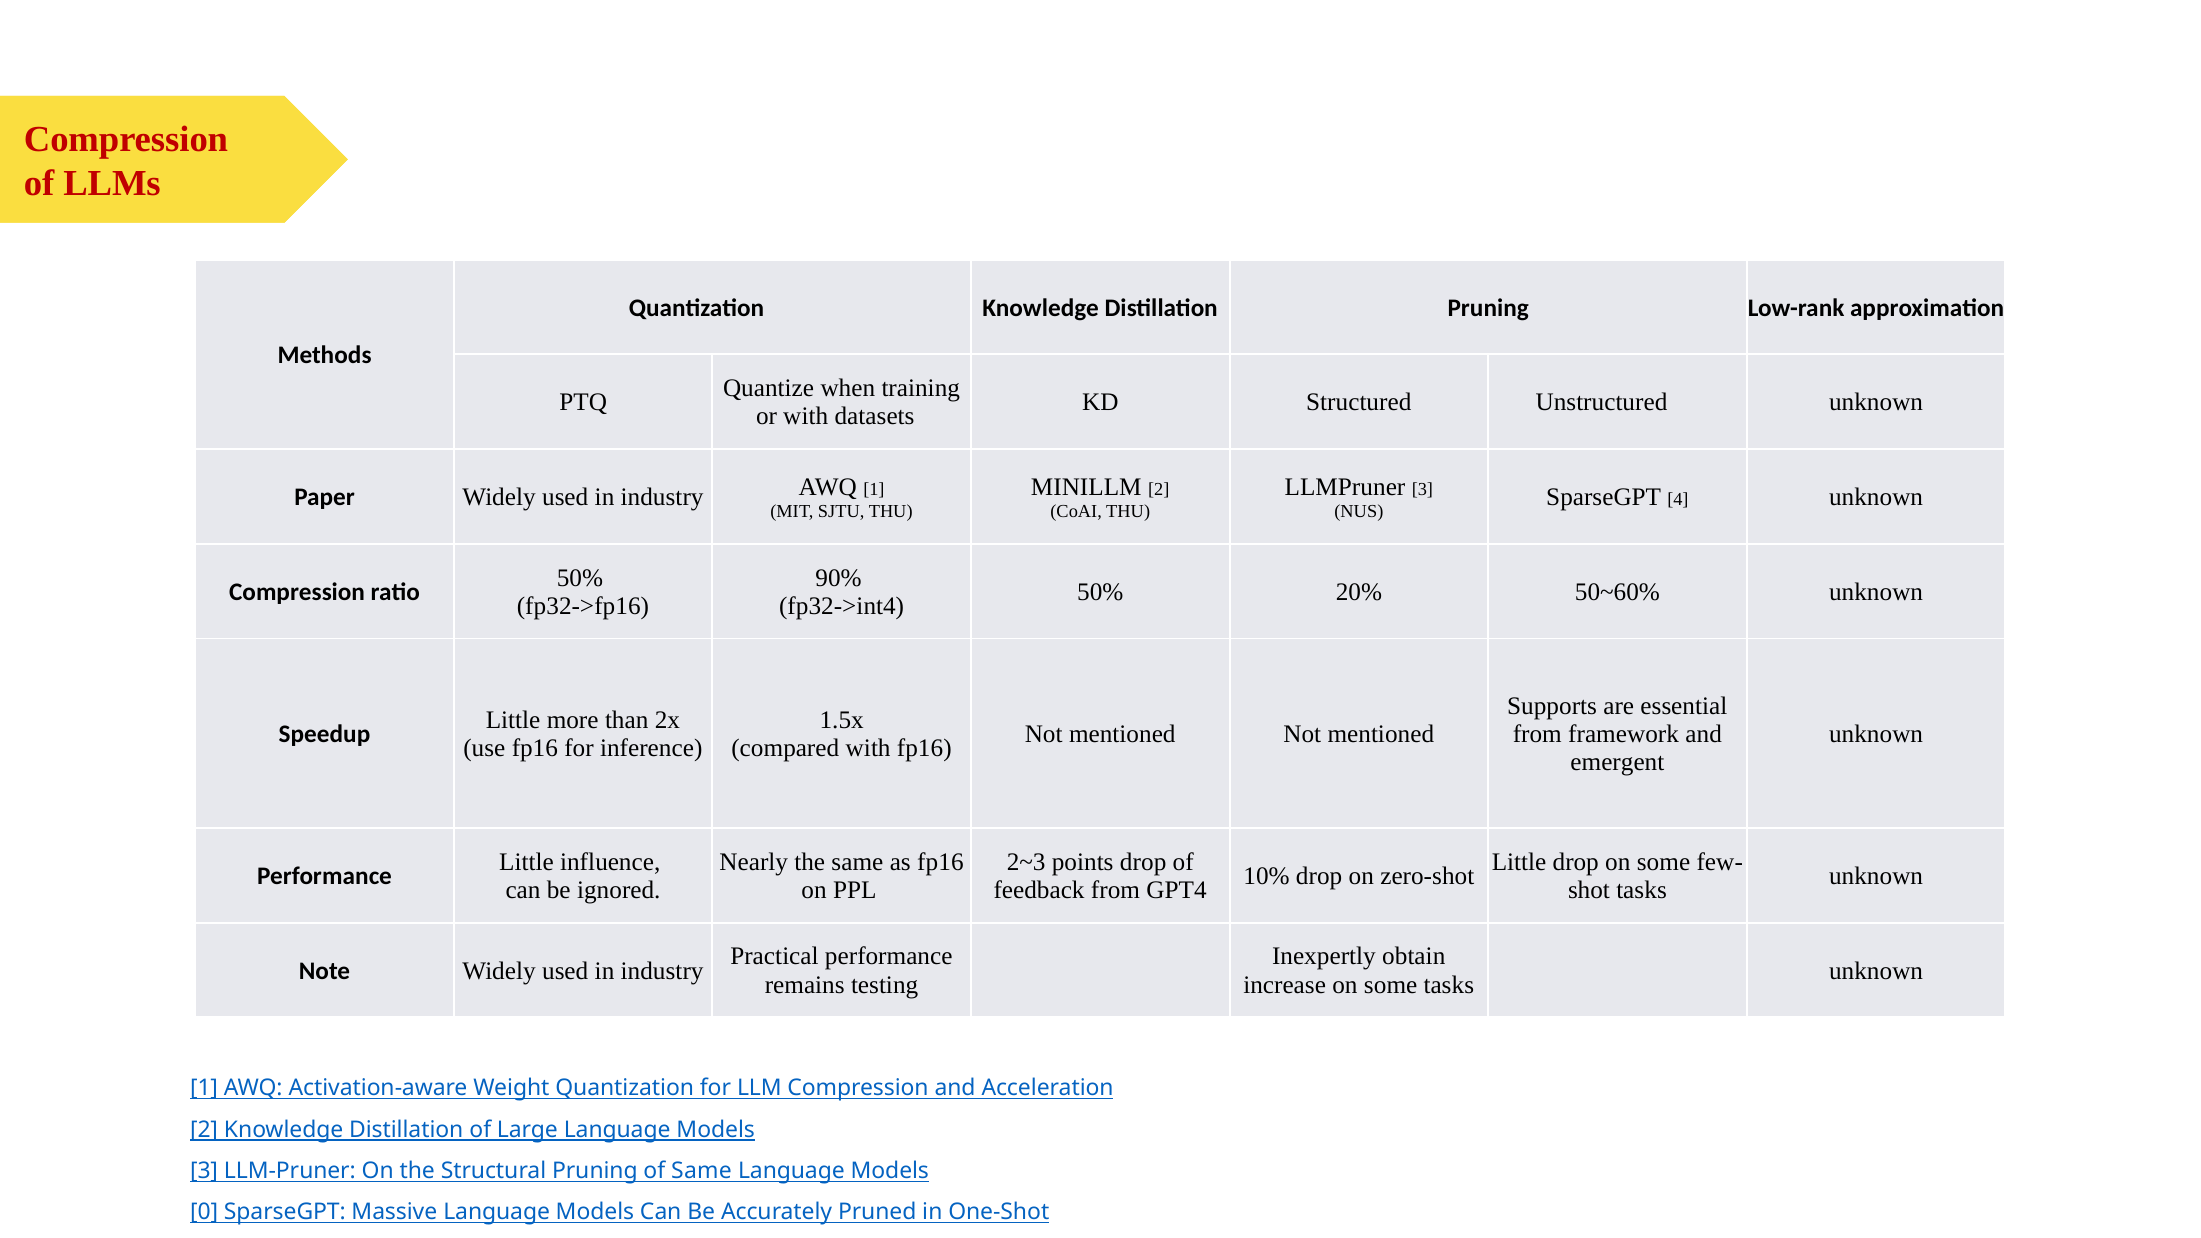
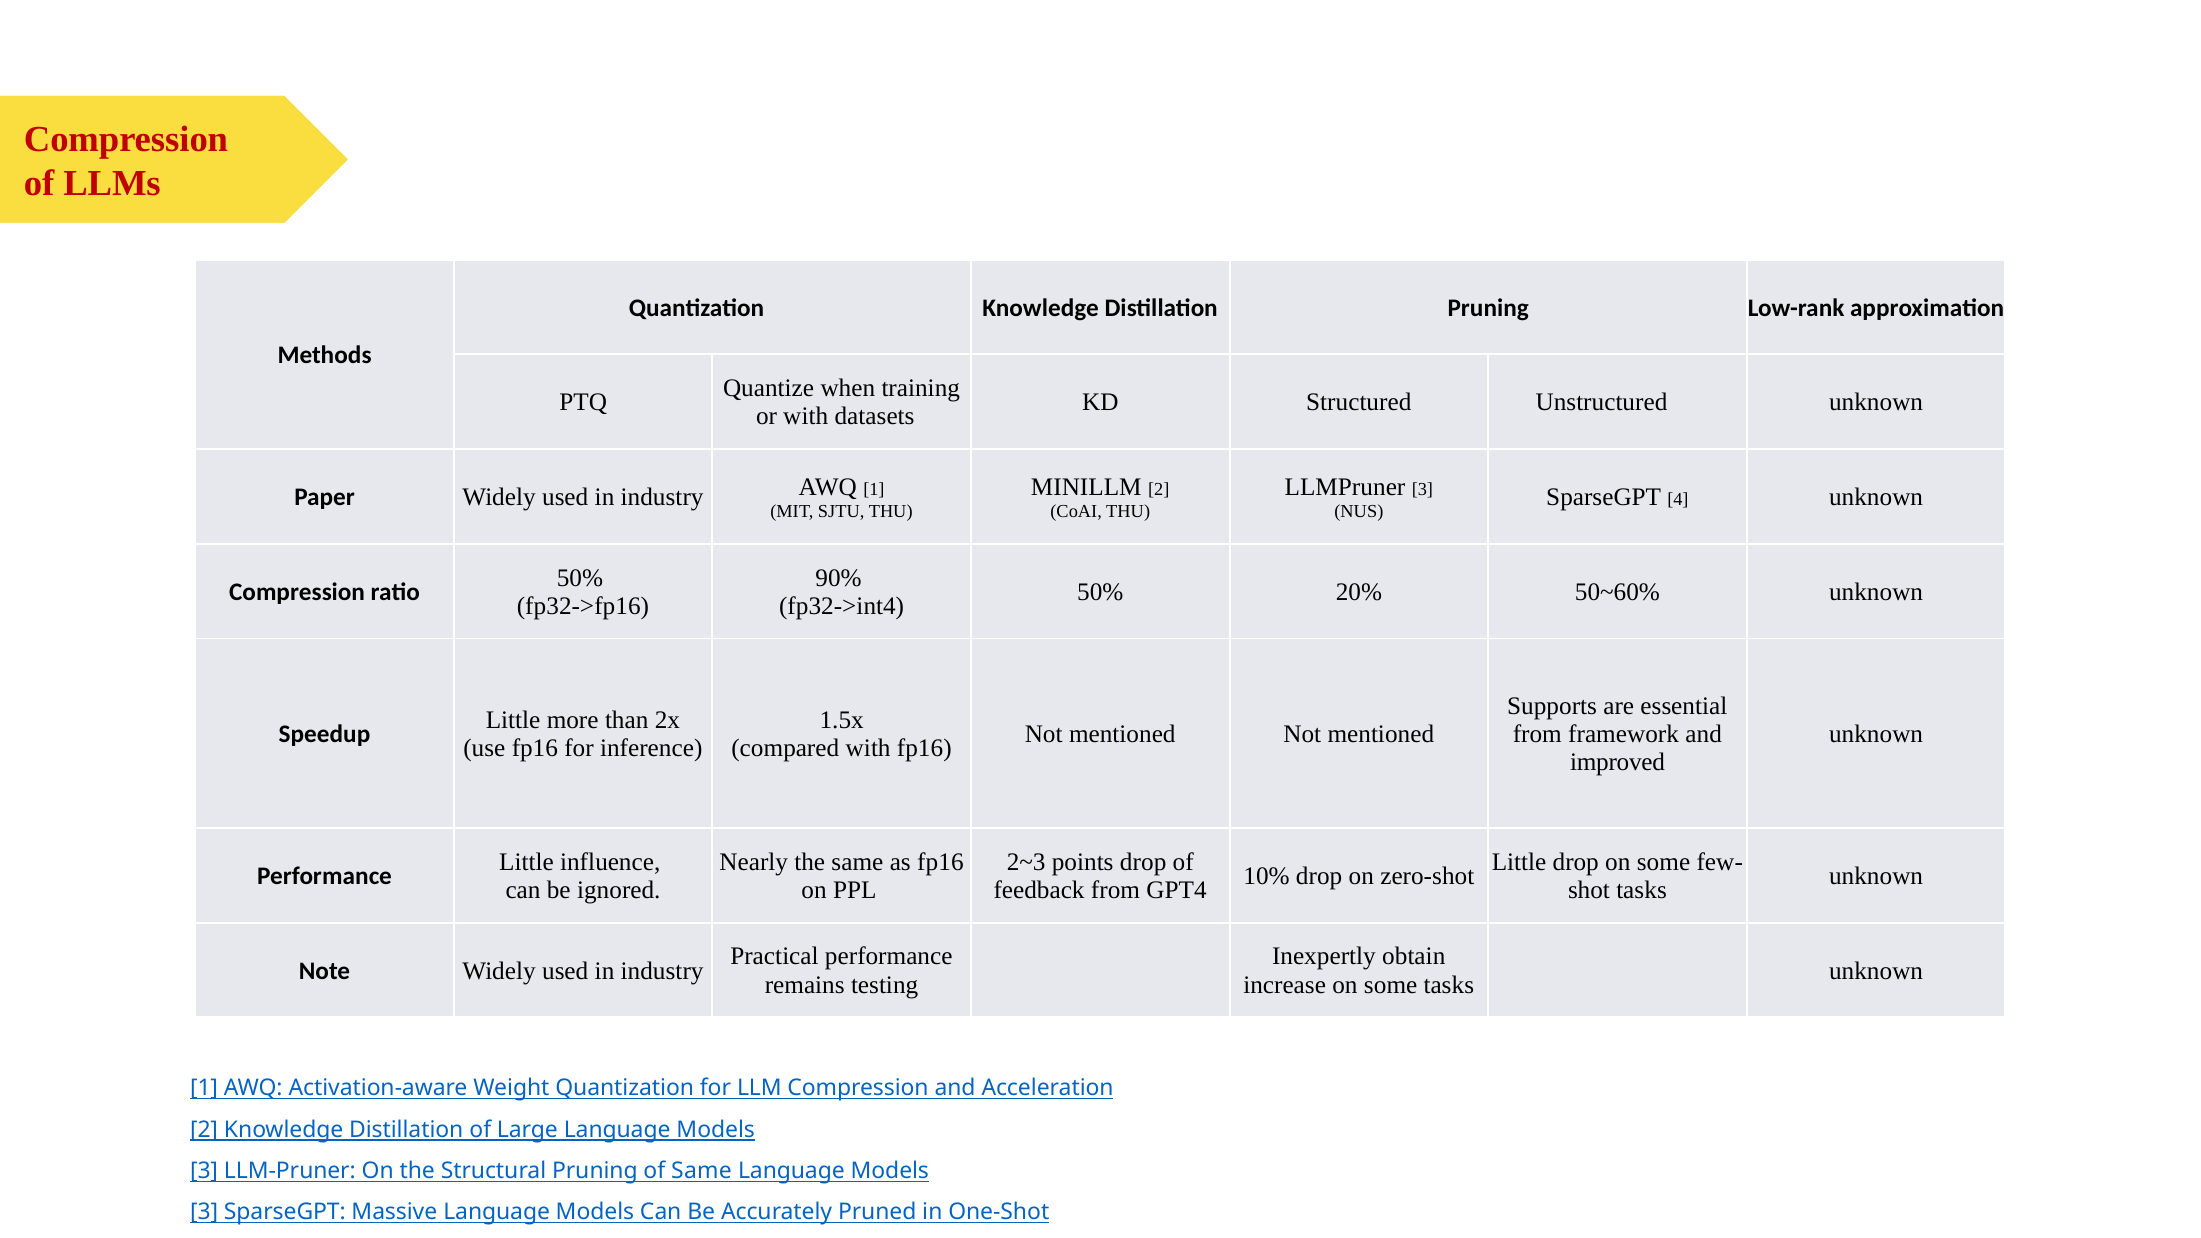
emergent: emergent -> improved (1618, 762)
0: 0 -> 3 (204, 1212)
